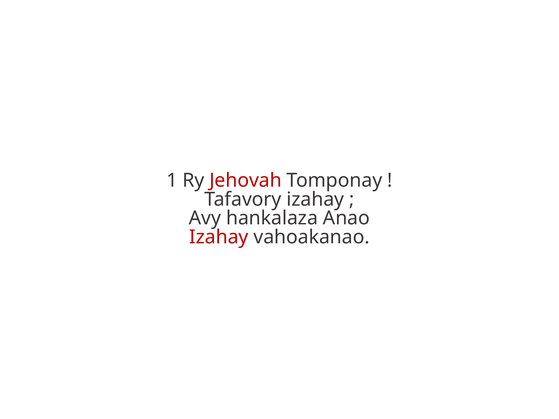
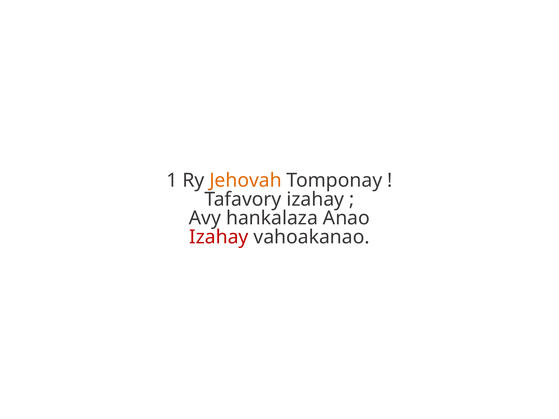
Jehovah colour: red -> orange (246, 181)
